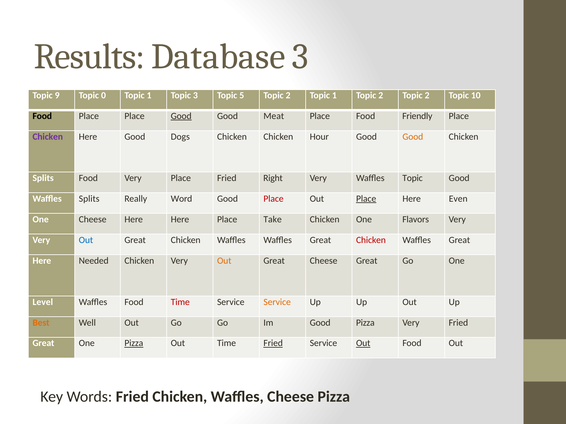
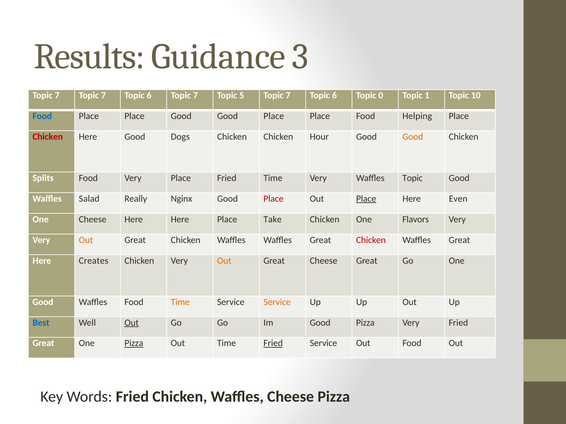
Database: Database -> Guidance (218, 57)
9: 9 -> 7 (57, 95)
0: 0 -> 7 (103, 95)
1: 1 -> 6 (149, 95)
3: 3 -> 7 (195, 95)
5 Topic 2: 2 -> 7 (288, 95)
1: 1 -> 6 (334, 95)
2: 2 -> 0 (381, 95)
2: 2 -> 1 (427, 95)
Food colour: black -> blue (42, 116)
Good underline: present -> none (181, 116)
Meat: Meat -> Place (274, 116)
Friendly: Friendly -> Helping (417, 116)
Chicken colour: purple -> red (48, 137)
Fried Right: Right -> Time (273, 178)
Waffles Splits: Splits -> Salad (89, 199)
Word: Word -> Nginx (181, 199)
Out colour: blue -> orange (86, 240)
Needed: Needed -> Creates (94, 261)
Level: Level -> Good (43, 302)
Time colour: red -> orange (180, 302)
Best colour: orange -> blue (41, 323)
Out underline: none -> present (132, 323)
Out underline: present -> none (363, 344)
